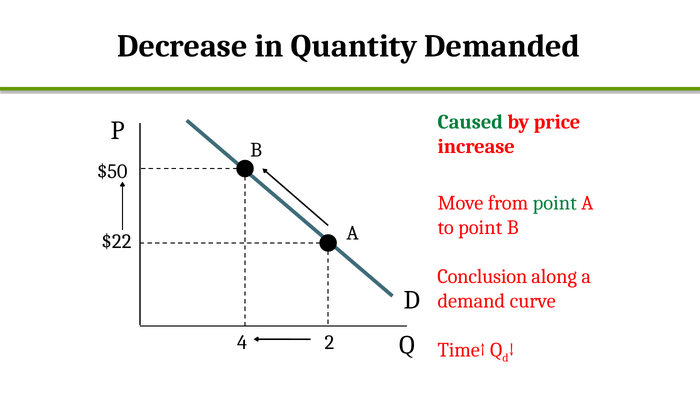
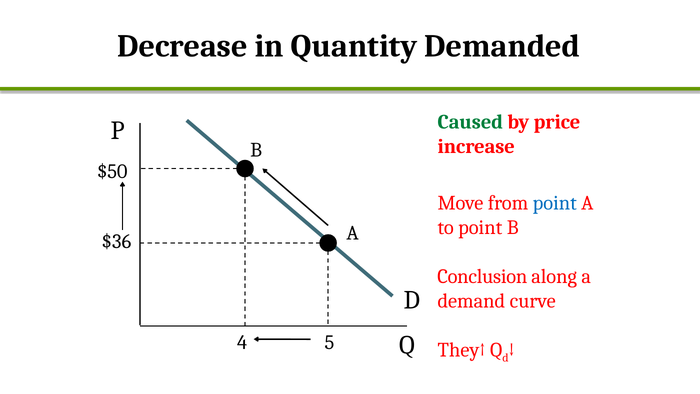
point colour: green -> blue (555, 203)
$22: $22 -> $36 (116, 242)
2: 2 -> 5 (329, 342)
Time↑: Time↑ -> They↑ (462, 350)
